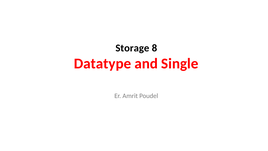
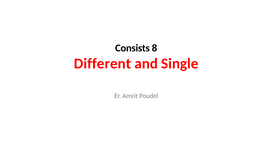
Storage: Storage -> Consists (132, 48)
Datatype: Datatype -> Different (102, 63)
